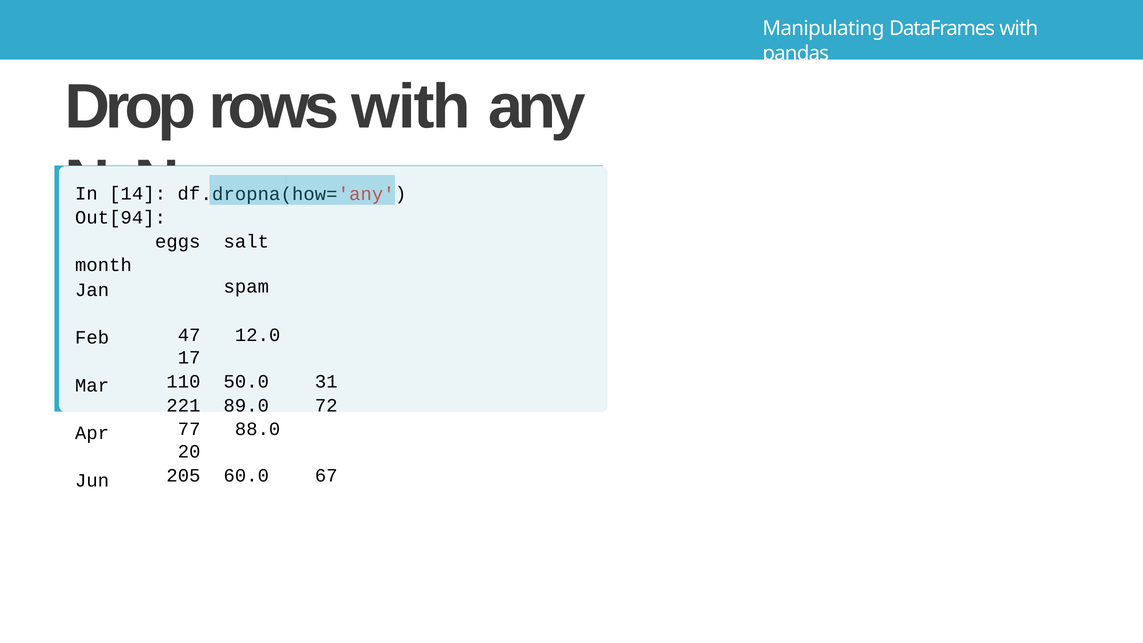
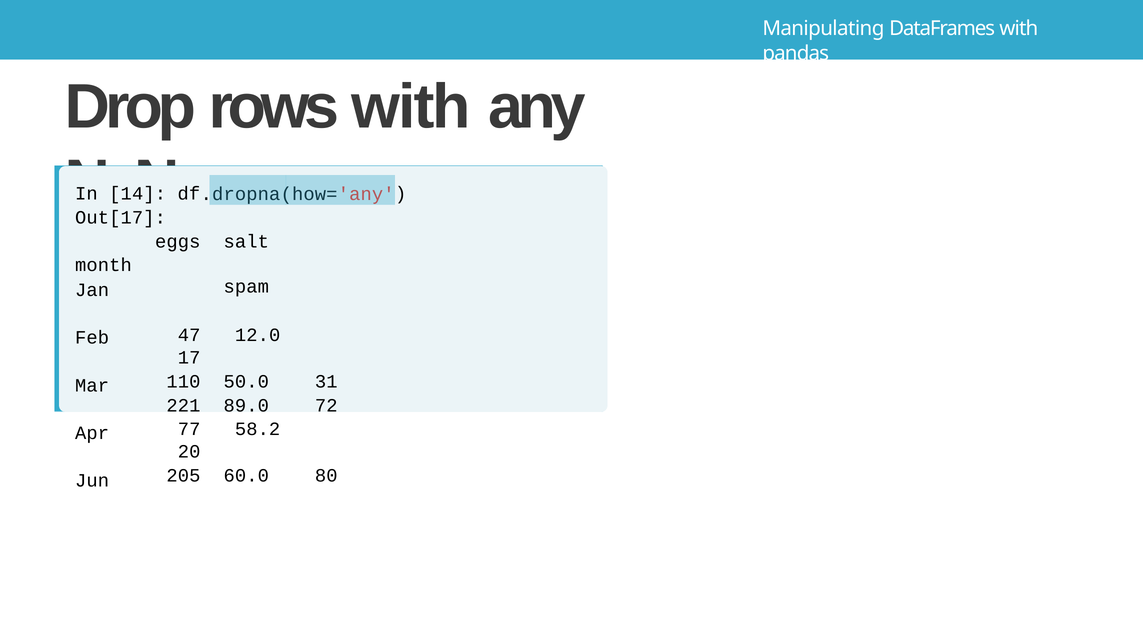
Out[94: Out[94 -> Out[17 (120, 218)
88.0: 88.0 -> 58.2 (258, 429)
67: 67 -> 80 (326, 475)
